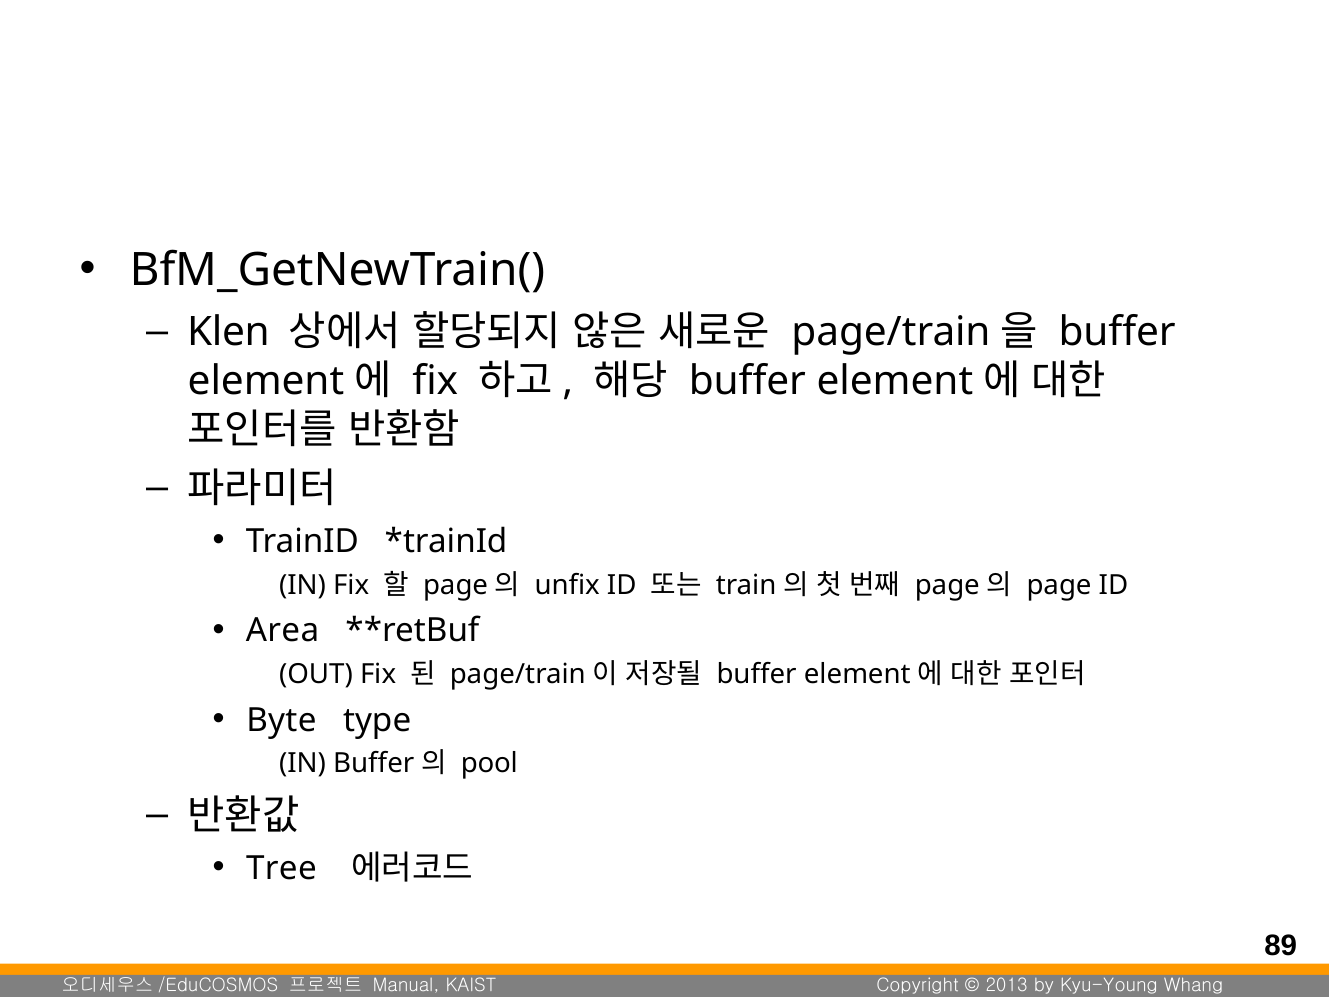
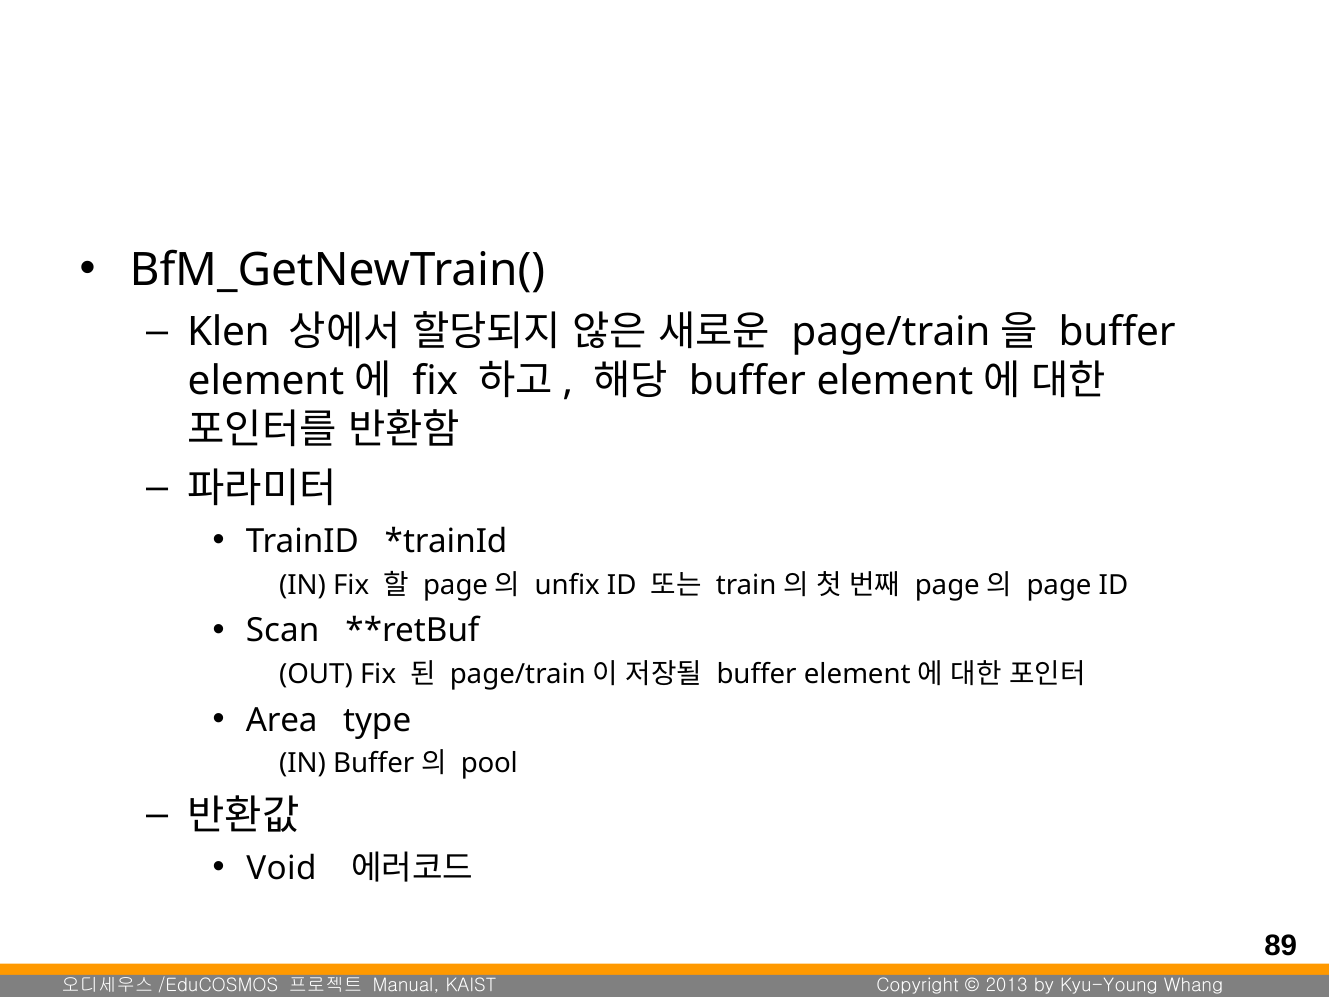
Area: Area -> Scan (283, 631)
Byte: Byte -> Area (282, 720)
Tree: Tree -> Void (281, 868)
